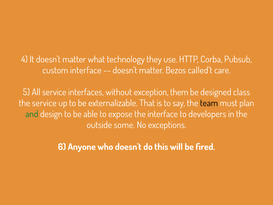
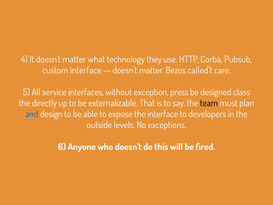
them: them -> press (179, 92)
the service: service -> directly (44, 103)
and colour: green -> blue (32, 114)
some: some -> levels (124, 125)
